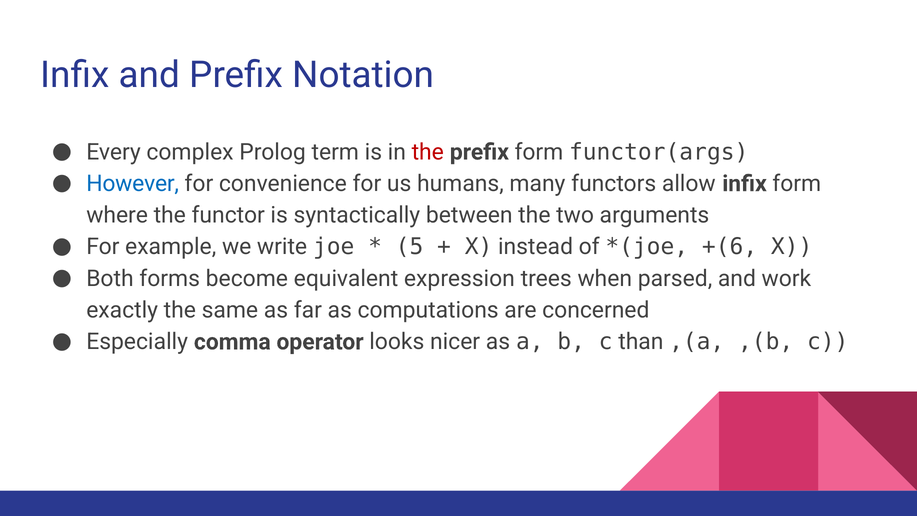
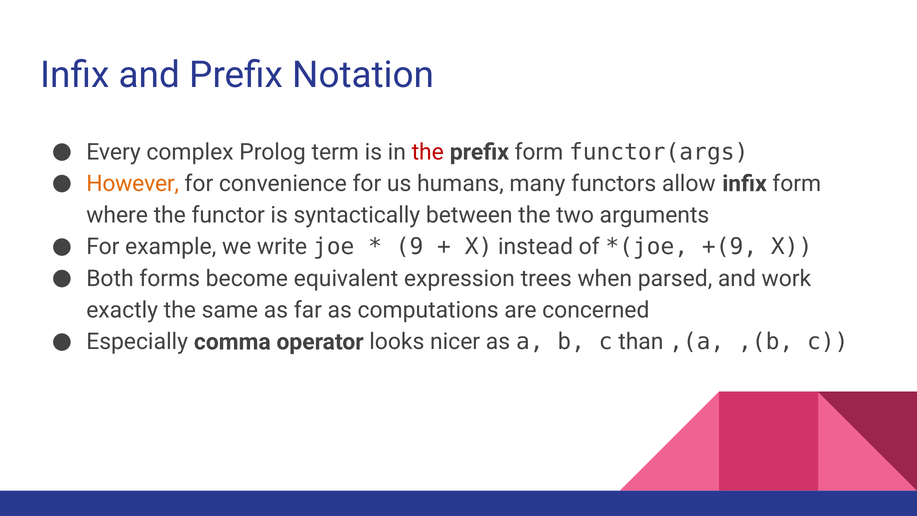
However colour: blue -> orange (133, 184)
5: 5 -> 9 (410, 247)
+(6: +(6 -> +(9 (730, 247)
